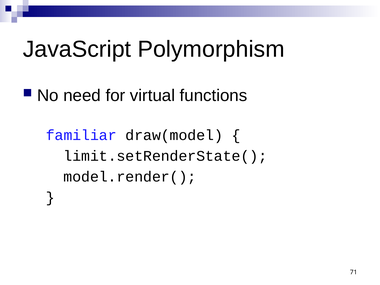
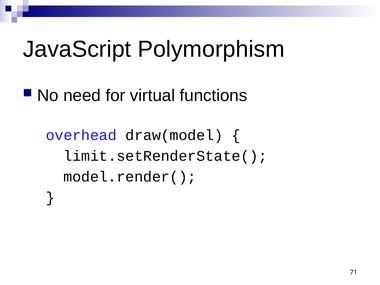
familiar: familiar -> overhead (81, 135)
